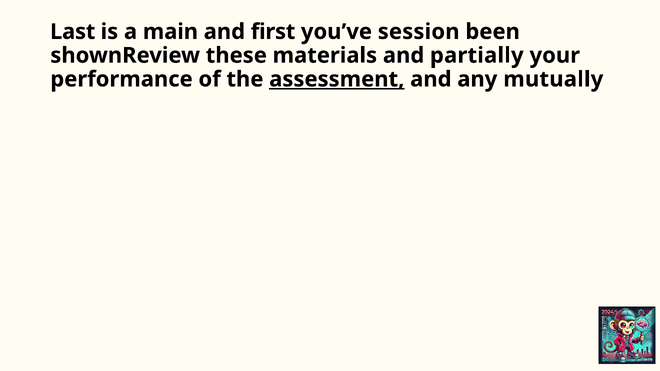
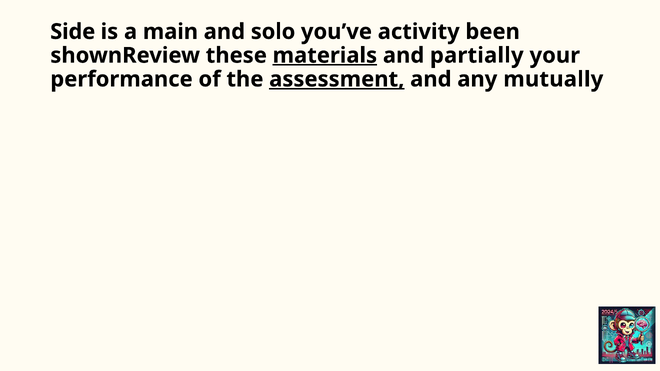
Last: Last -> Side (73, 32)
first: first -> solo (273, 32)
session: session -> activity (419, 32)
materials underline: none -> present (325, 55)
